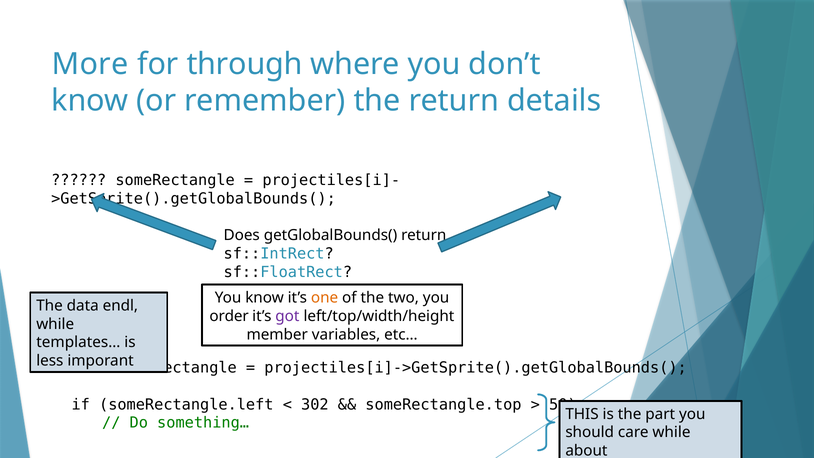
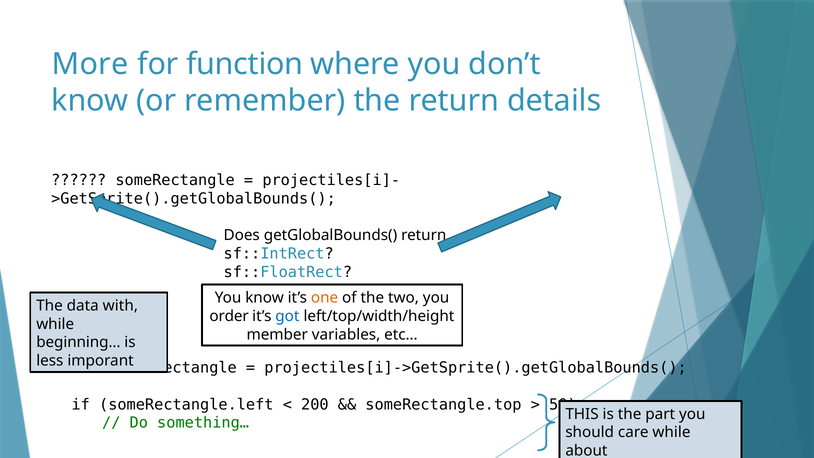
through: through -> function (245, 64)
endl: endl -> with (120, 306)
got colour: purple -> blue (287, 316)
templates…: templates… -> beginning… (78, 342)
302: 302 -> 200 (315, 404)
